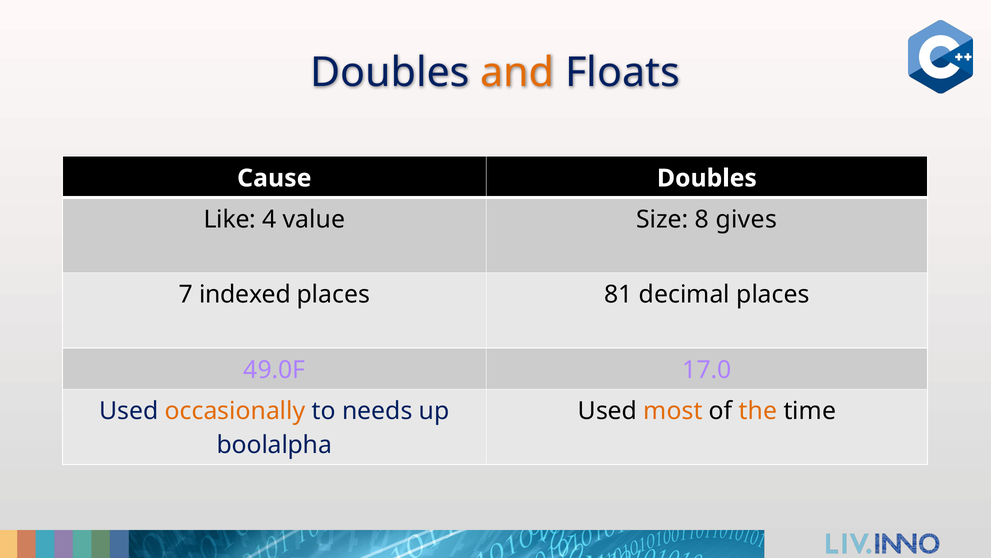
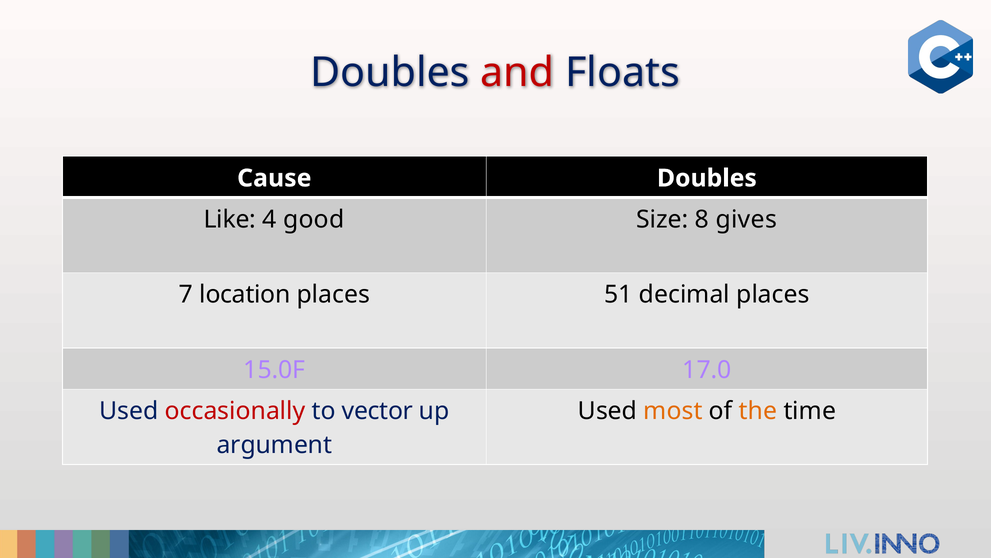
and colour: orange -> red (517, 73)
value: value -> good (314, 219)
indexed: indexed -> location (245, 294)
81: 81 -> 51 (618, 294)
49.0F: 49.0F -> 15.0F (274, 370)
occasionally colour: orange -> red (235, 411)
needs: needs -> vector (377, 411)
boolalpha: boolalpha -> argument (274, 445)
